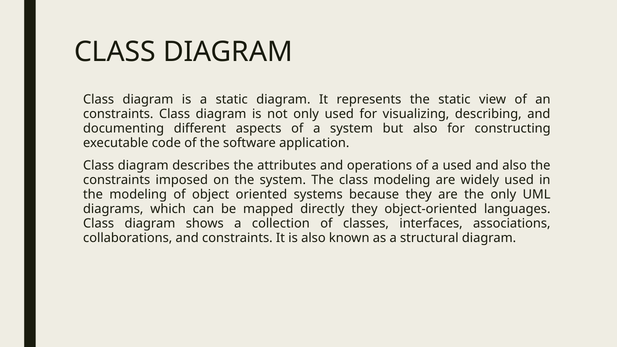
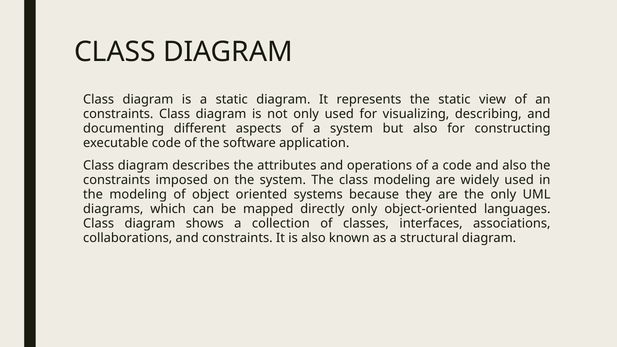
a used: used -> code (457, 165)
directly they: they -> only (364, 209)
